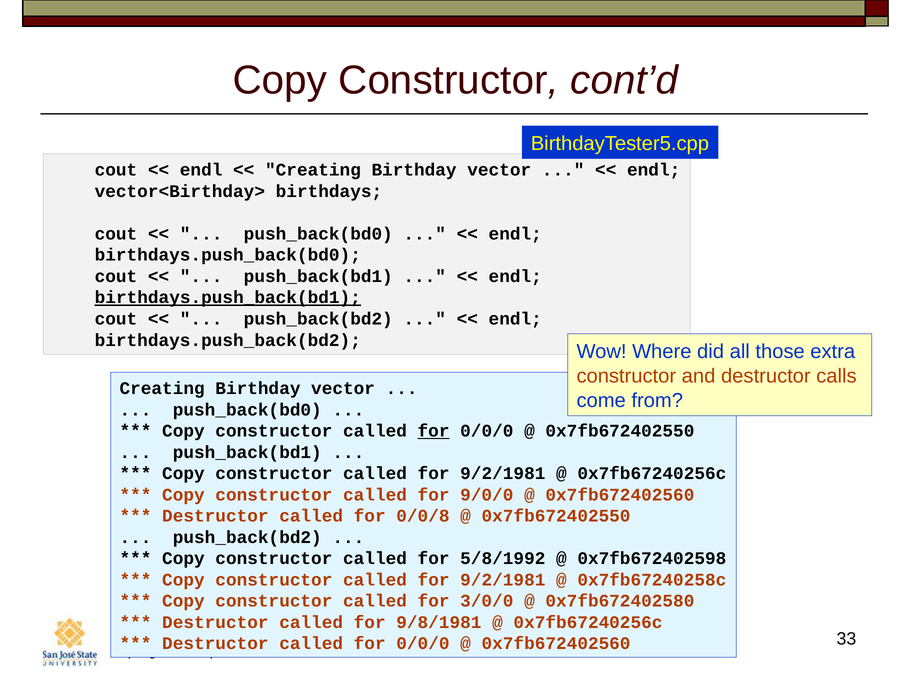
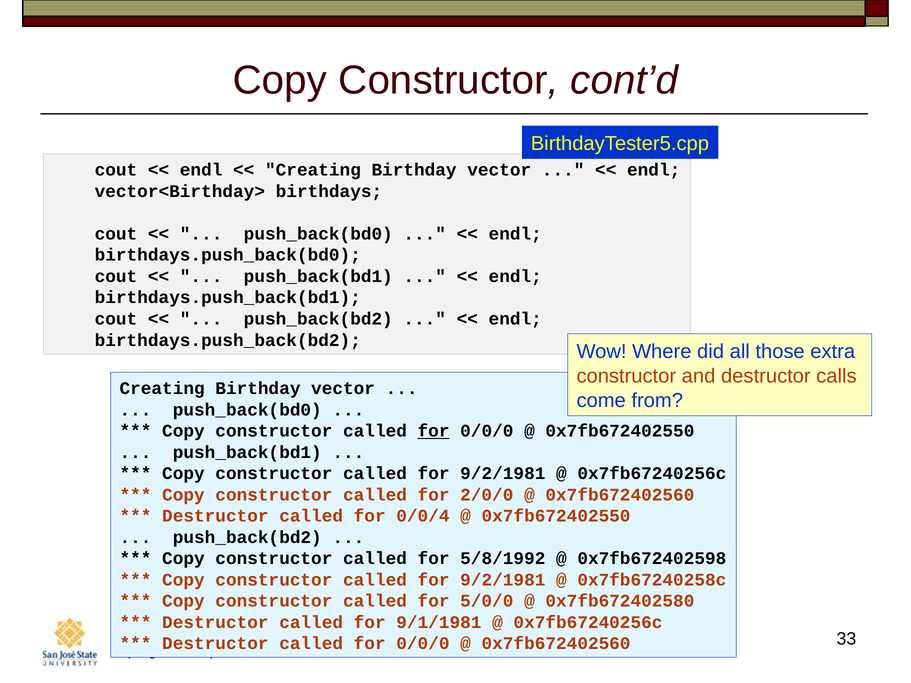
birthdays.push_back(bd1 underline: present -> none (228, 298)
9/0/0: 9/0/0 -> 2/0/0 (487, 495)
0/0/8: 0/0/8 -> 0/0/4 (423, 516)
3/0/0: 3/0/0 -> 5/0/0 (487, 601)
9/8/1981: 9/8/1981 -> 9/1/1981 (439, 623)
